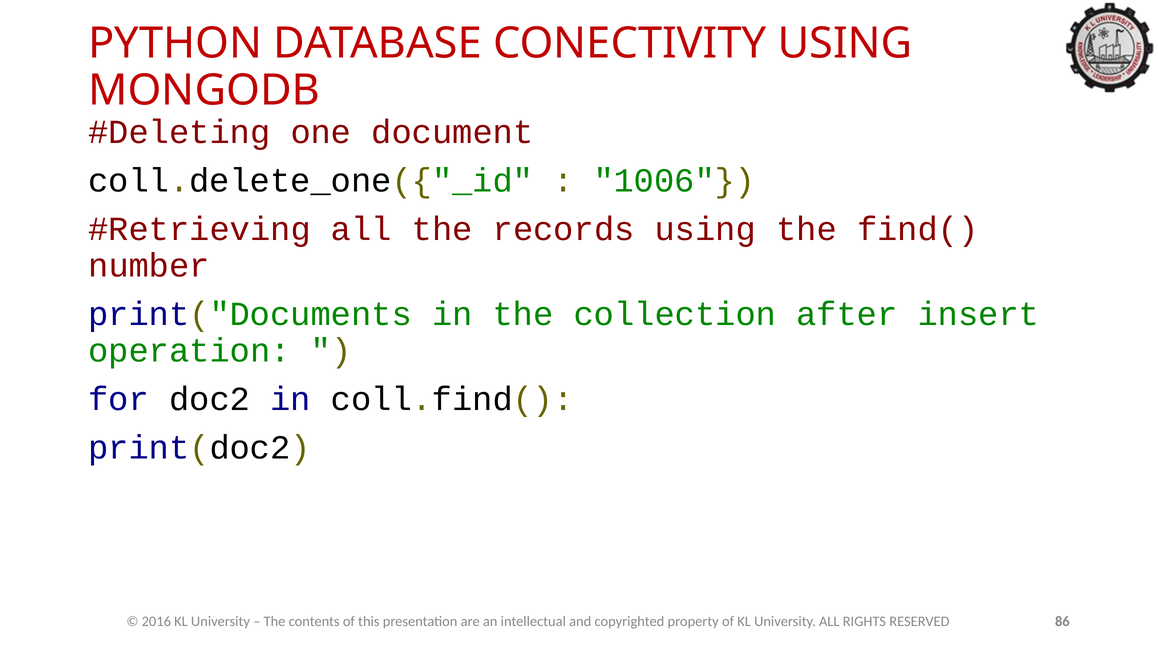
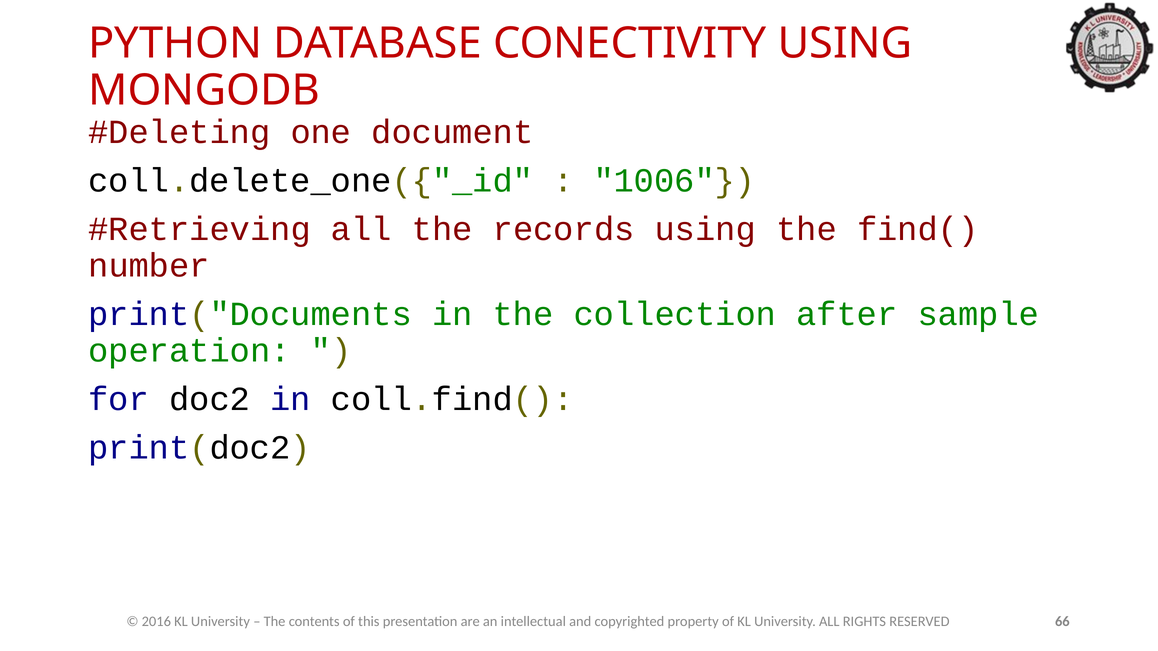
insert: insert -> sample (978, 314)
86: 86 -> 66 (1062, 622)
